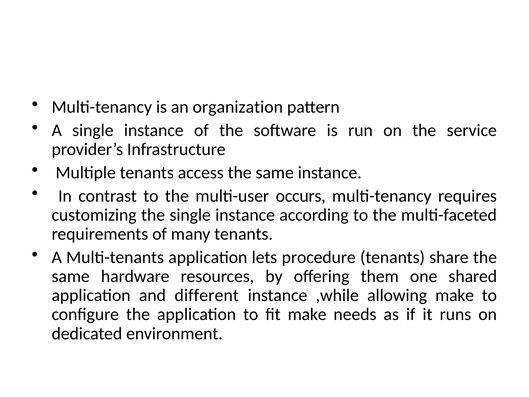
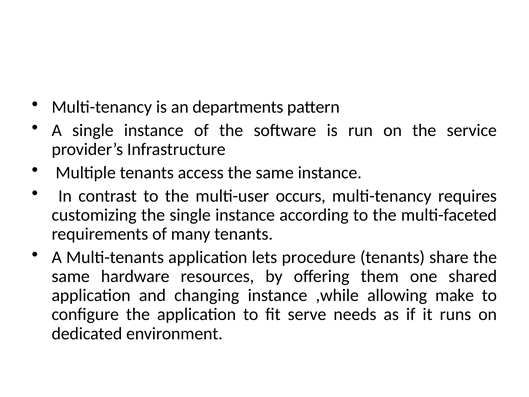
organization: organization -> departments (238, 107)
different: different -> changing (207, 295)
fit make: make -> serve (307, 314)
